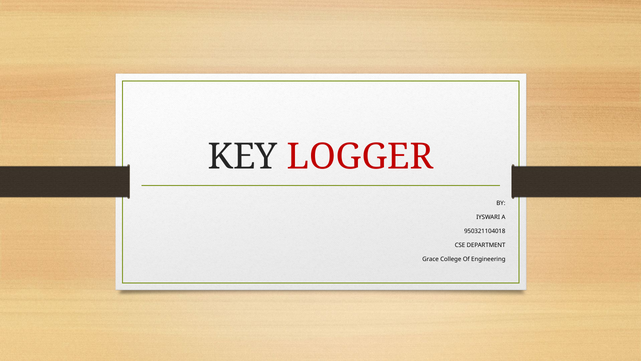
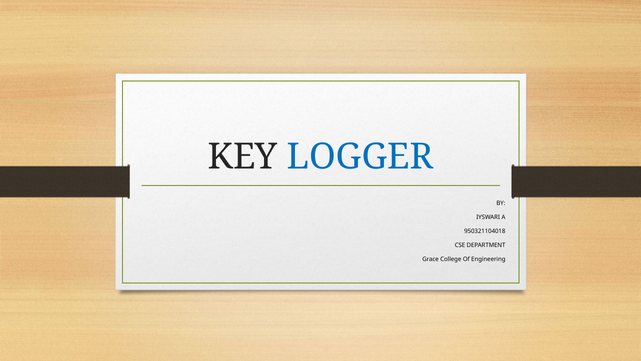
LOGGER colour: red -> blue (360, 157)
